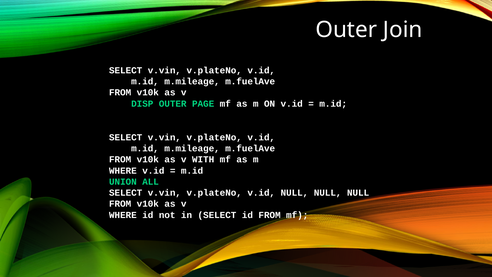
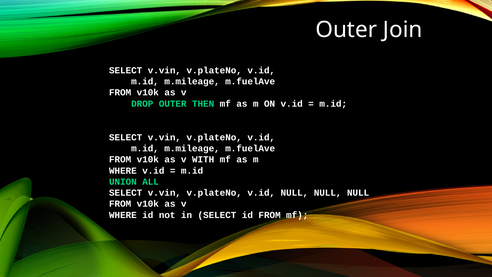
DISP: DISP -> DROP (142, 104)
PAGE: PAGE -> THEN (203, 104)
